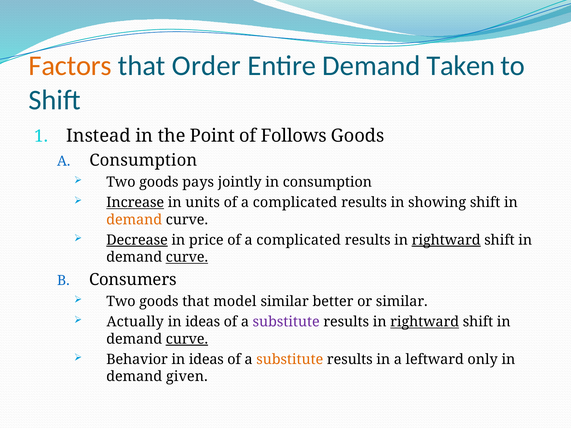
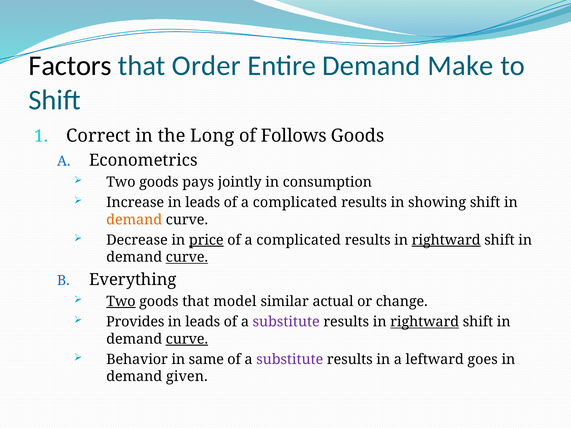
Factors colour: orange -> black (70, 66)
Taken: Taken -> Make (460, 66)
Instead: Instead -> Correct (98, 136)
Point: Point -> Long (212, 136)
A Consumption: Consumption -> Econometrics (143, 160)
Increase underline: present -> none (135, 203)
units: units -> leads (203, 203)
Decrease underline: present -> none (137, 240)
price underline: none -> present (206, 240)
Consumers: Consumers -> Everything (133, 280)
Two underline: none -> present (121, 302)
better: better -> actual (333, 302)
or similar: similar -> change (402, 302)
Actually: Actually -> Provides (135, 322)
ideas: ideas -> leads (203, 322)
ideas: ideas -> same (206, 360)
substitute colour: orange -> purple (290, 360)
only: only -> goes (483, 360)
